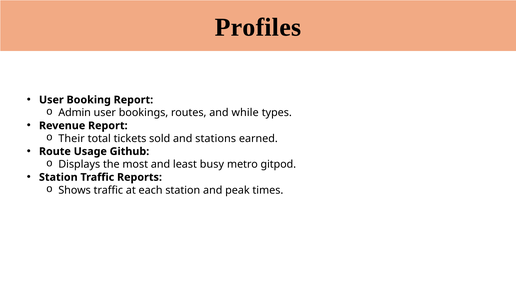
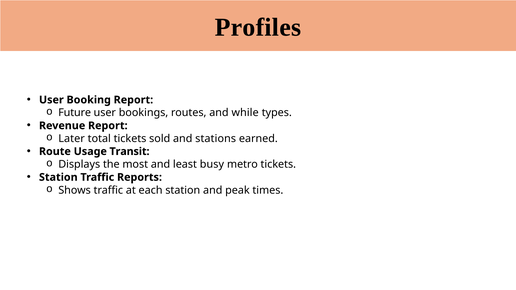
Admin: Admin -> Future (75, 113)
Their: Their -> Later (72, 139)
Github: Github -> Transit (130, 152)
metro gitpod: gitpod -> tickets (278, 164)
